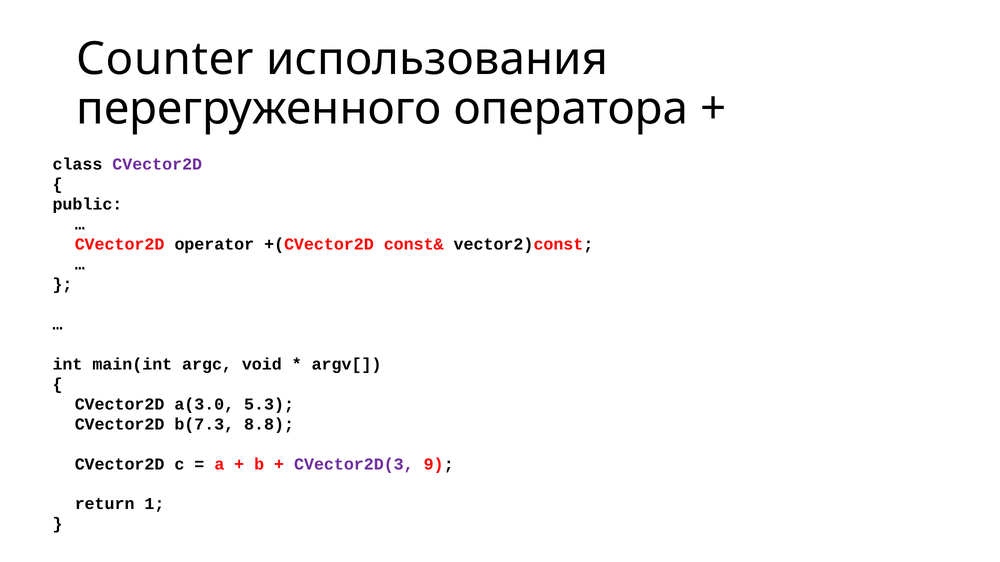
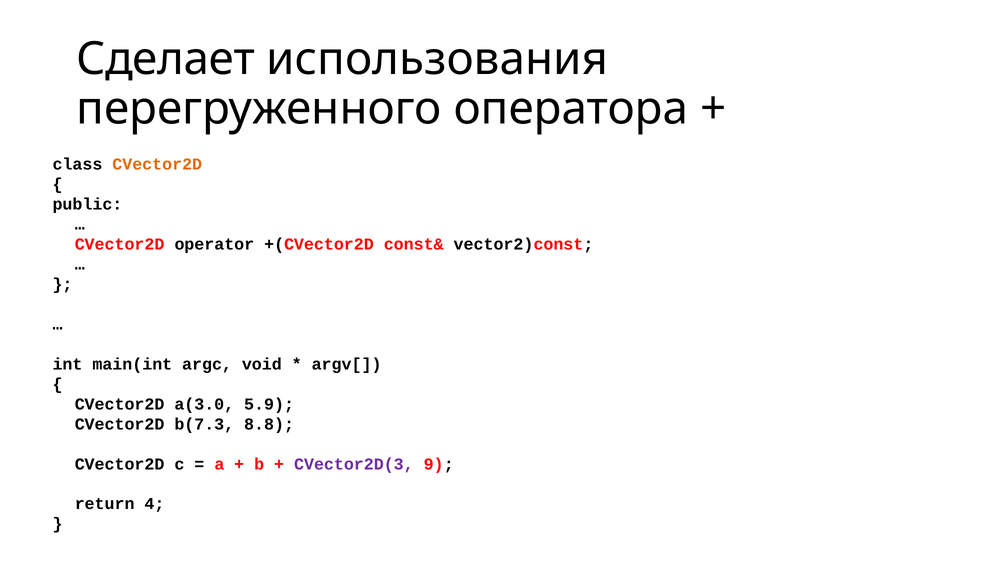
Counter: Counter -> Сделает (166, 59)
CVector2D colour: purple -> orange (157, 165)
5.3: 5.3 -> 5.9 (269, 404)
1: 1 -> 4 (154, 504)
